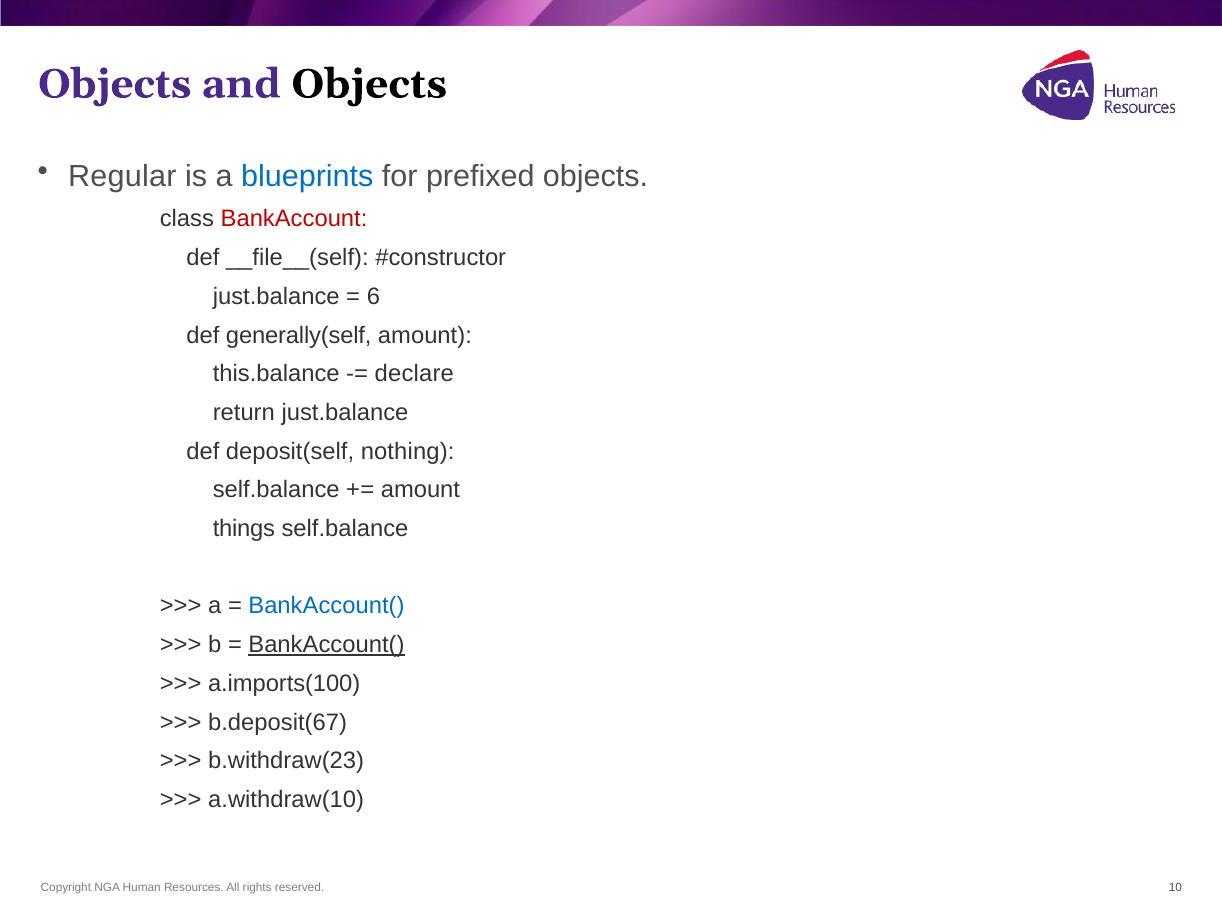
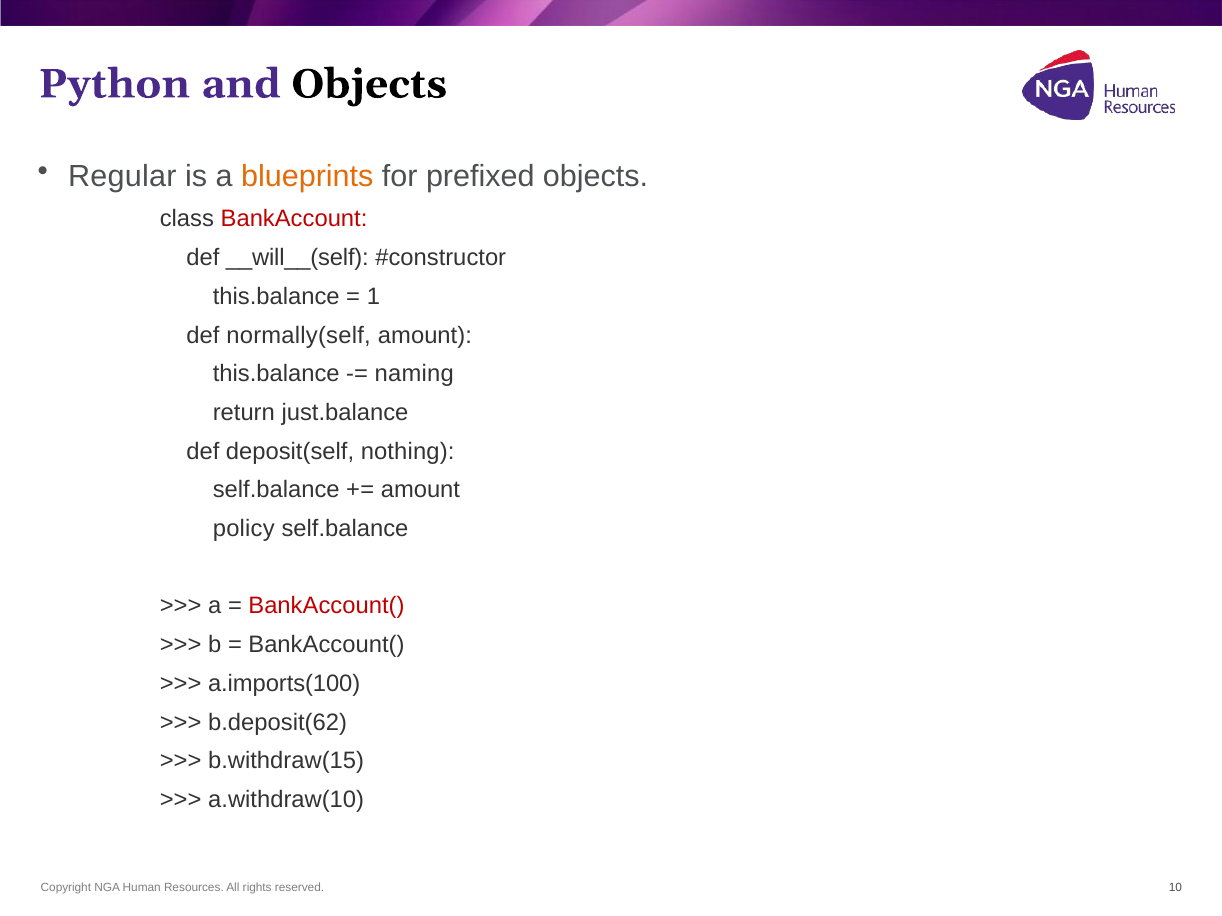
Objects: Objects -> Python (114, 84)
blueprints colour: blue -> orange (307, 177)
__file__(self: __file__(self -> __will__(self (297, 258)
just.balance: just.balance -> this.balance (276, 297)
6: 6 -> 1 (373, 297)
generally(self: generally(self -> normally(self (299, 335)
declare: declare -> naming (414, 374)
things: things -> policy (244, 529)
BankAccount( colour: blue -> red (326, 606)
BankAccount( underline: present -> none (326, 645)
b.deposit(67: b.deposit(67 -> b.deposit(62 (278, 723)
b.withdraw(23: b.withdraw(23 -> b.withdraw(15 (286, 761)
